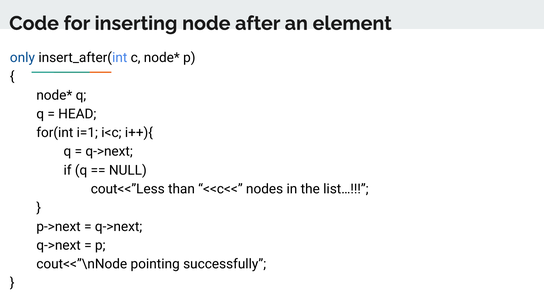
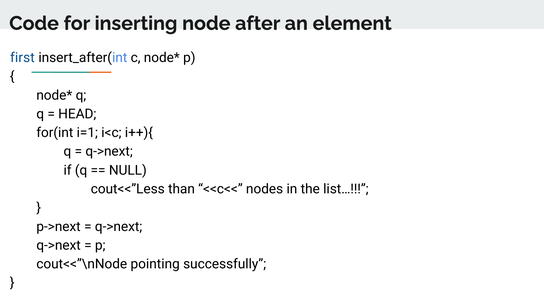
only: only -> first (22, 58)
